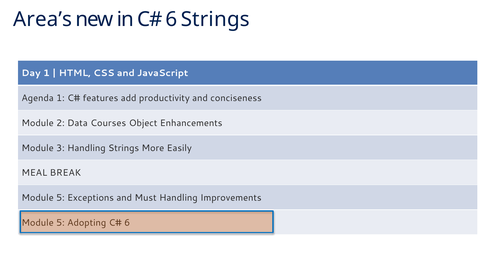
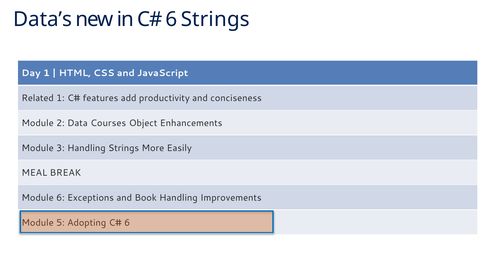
Area’s: Area’s -> Data’s (43, 19)
Agenda: Agenda -> Related (38, 98)
5: 5 -> 6 (60, 198)
Must: Must -> Book (146, 198)
